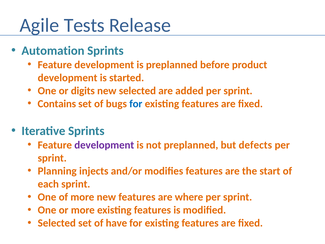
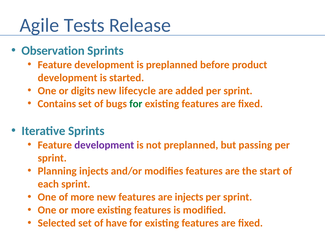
Automation: Automation -> Observation (53, 51)
new selected: selected -> lifecycle (137, 91)
for colour: blue -> green (136, 104)
defects: defects -> passing (255, 145)
are where: where -> injects (189, 197)
